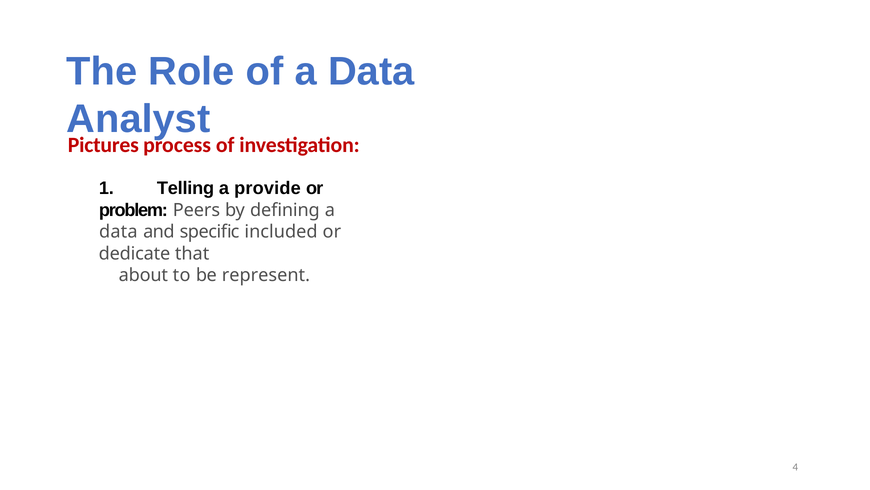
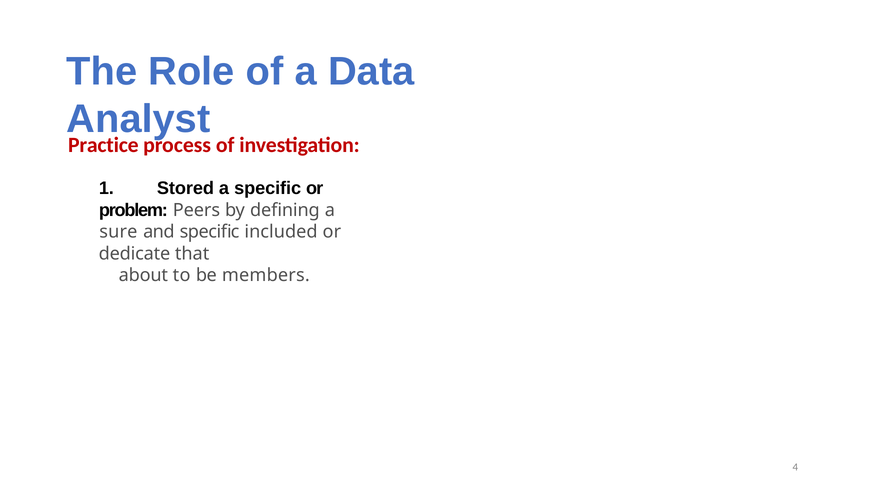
Pictures: Pictures -> Practice (103, 145)
Telling: Telling -> Stored (185, 188)
a provide: provide -> specific (268, 188)
data: data -> sure (118, 232)
represent: represent -> members (266, 275)
